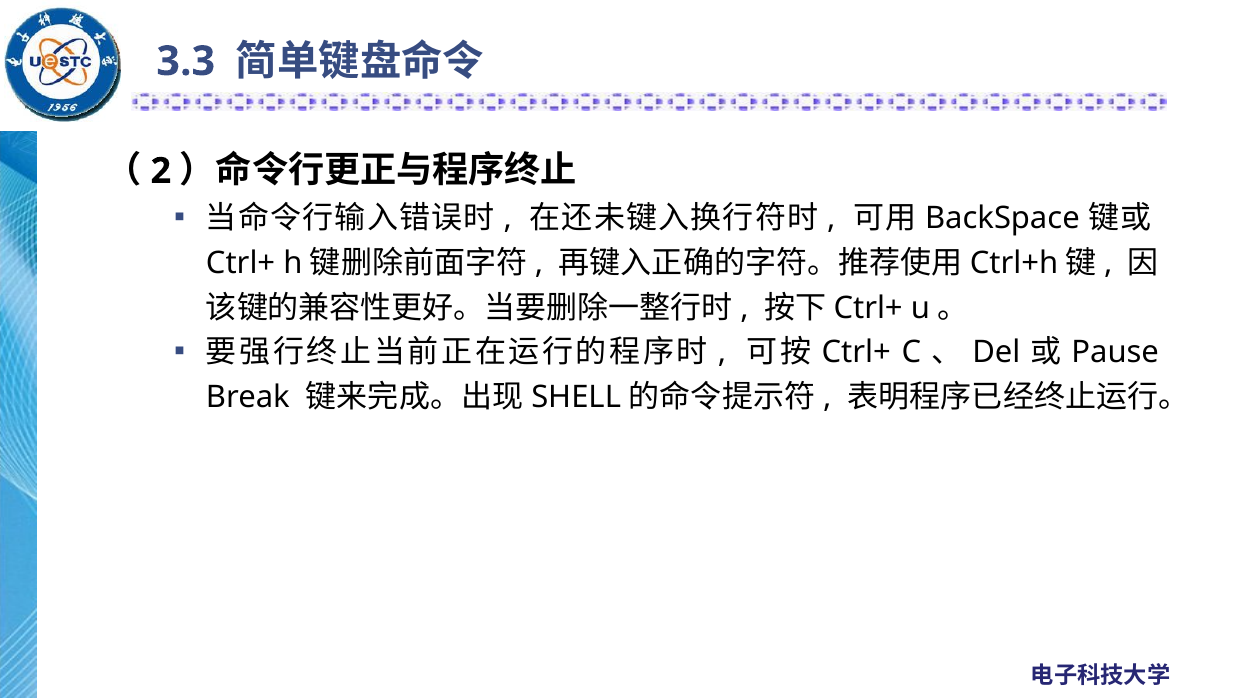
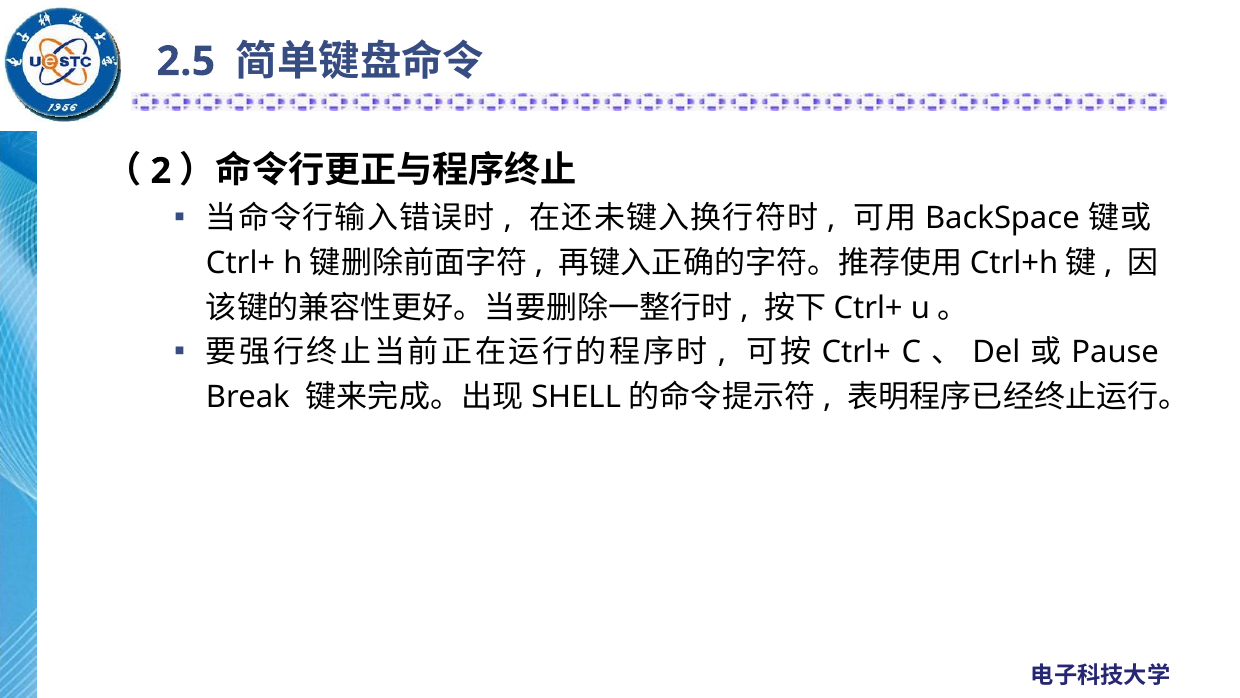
3.3: 3.3 -> 2.5 (186, 61)
